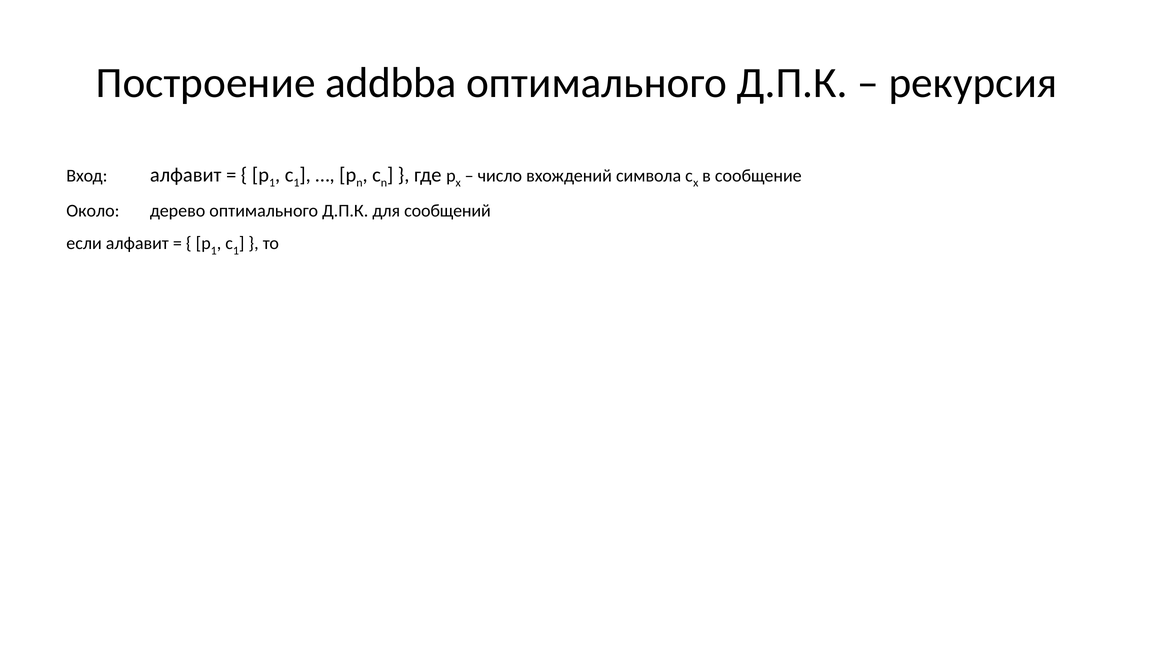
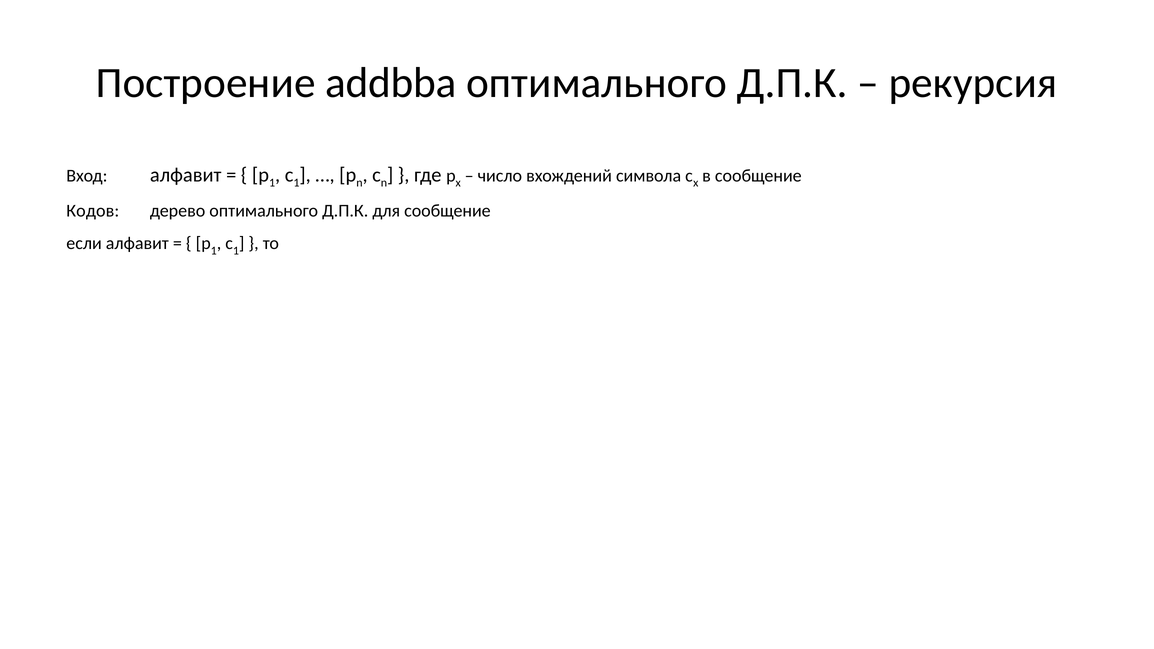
Около: Около -> Кодов (93, 211)
для сообщений: сообщений -> сообщение (447, 211)
